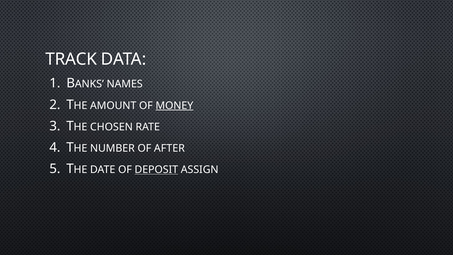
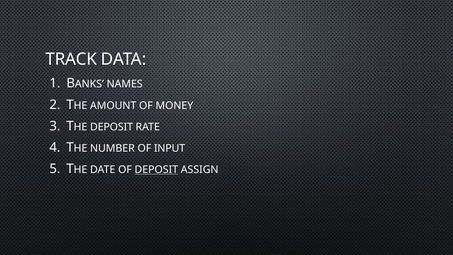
MONEY underline: present -> none (174, 105)
CHOSEN: CHOSEN -> DEPOSIT (112, 127)
AFTER: AFTER -> INPUT (170, 148)
